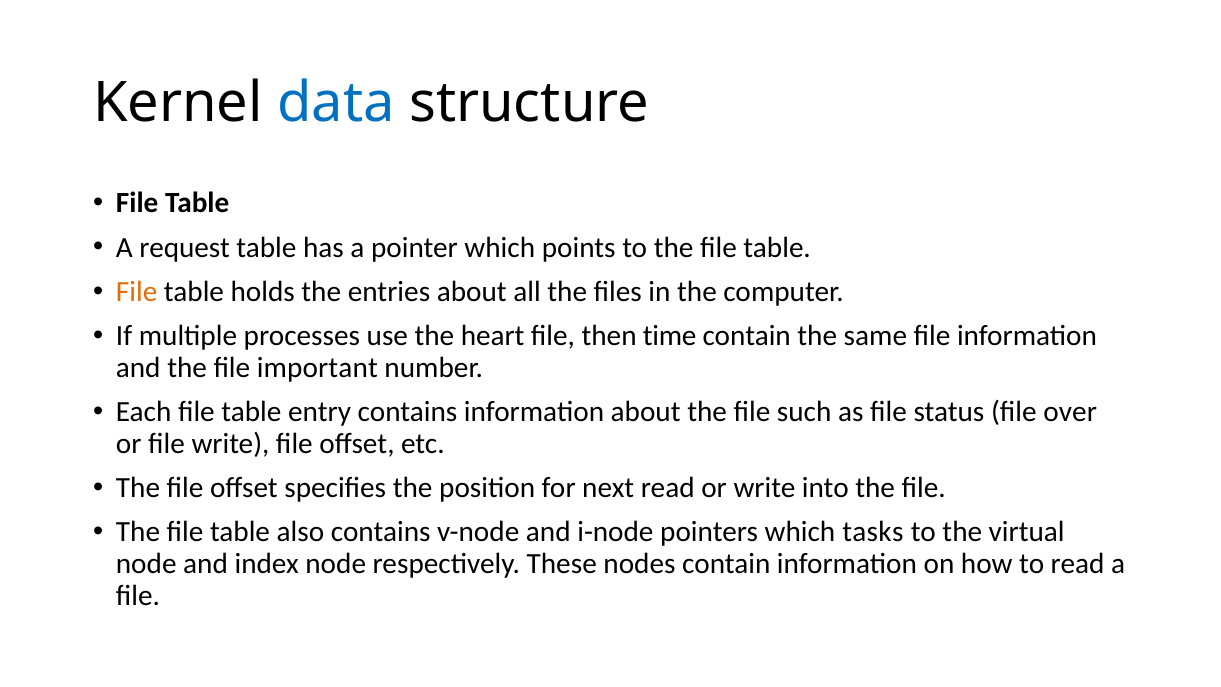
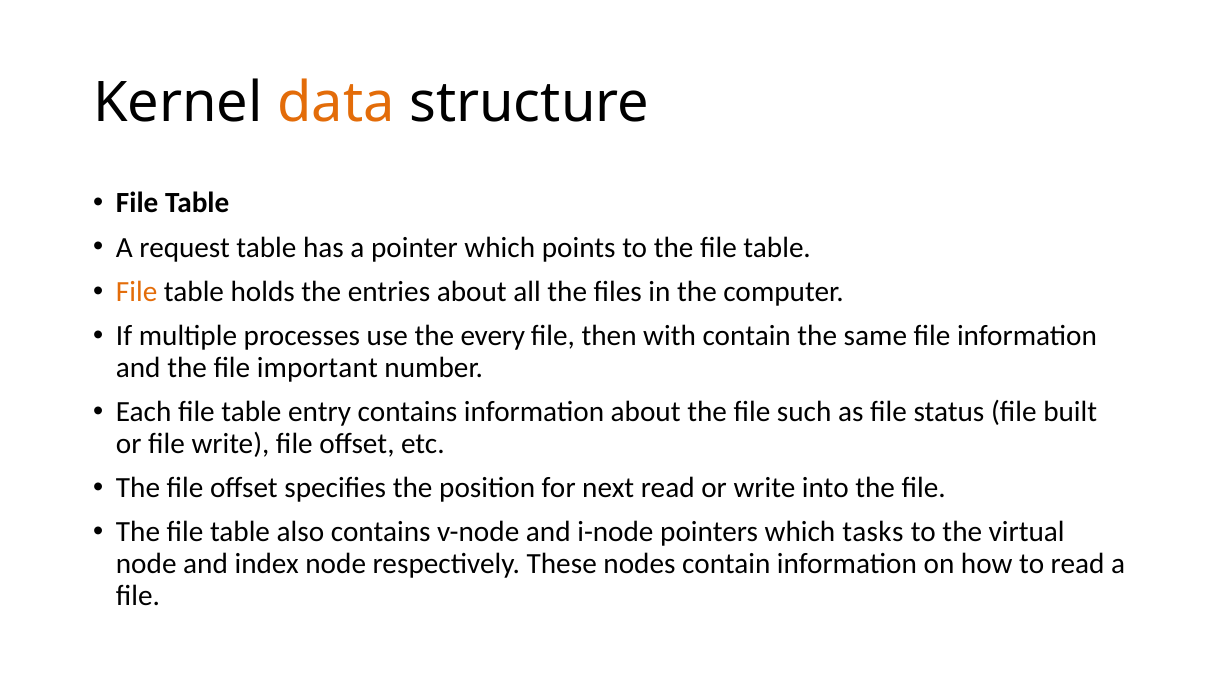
data colour: blue -> orange (336, 103)
heart: heart -> every (493, 336)
time: time -> with (670, 336)
over: over -> built (1070, 412)
